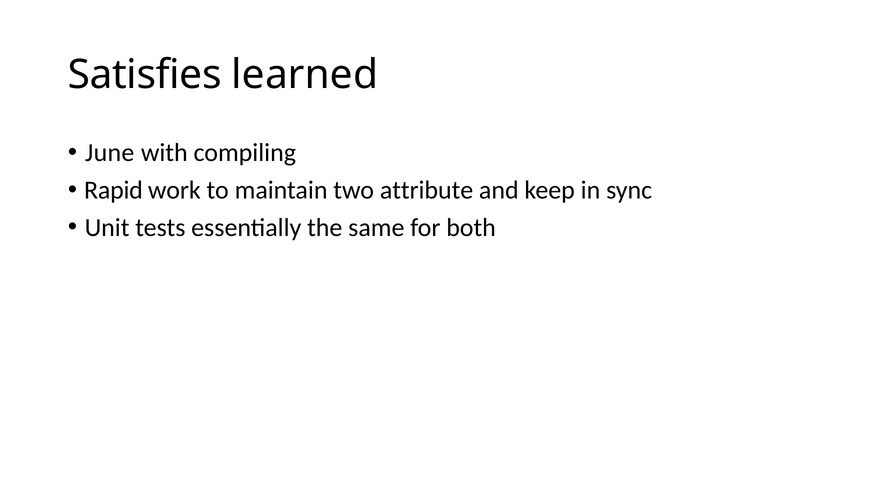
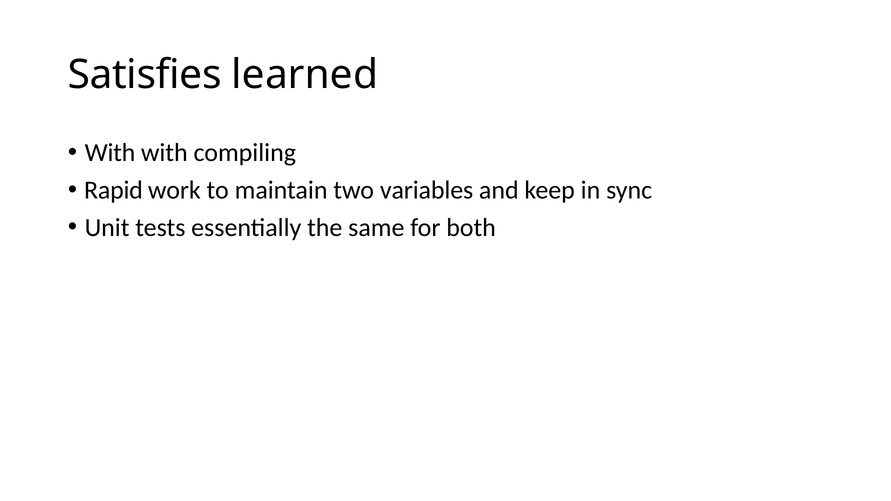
June: June -> With (110, 153)
attribute: attribute -> variables (427, 190)
